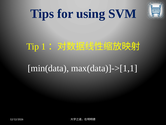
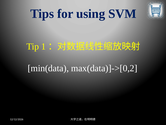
max(data)]->[1,1: max(data)]->[1,1 -> max(data)]->[0,2 (104, 68)
